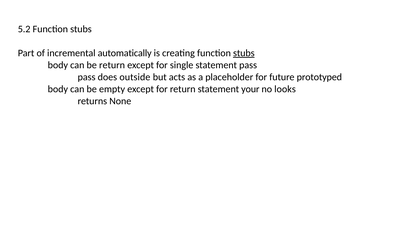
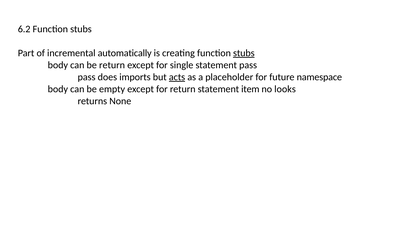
5.2: 5.2 -> 6.2 (24, 29)
outside: outside -> imports (135, 77)
acts underline: none -> present (177, 77)
prototyped: prototyped -> namespace (319, 77)
your: your -> item (250, 89)
